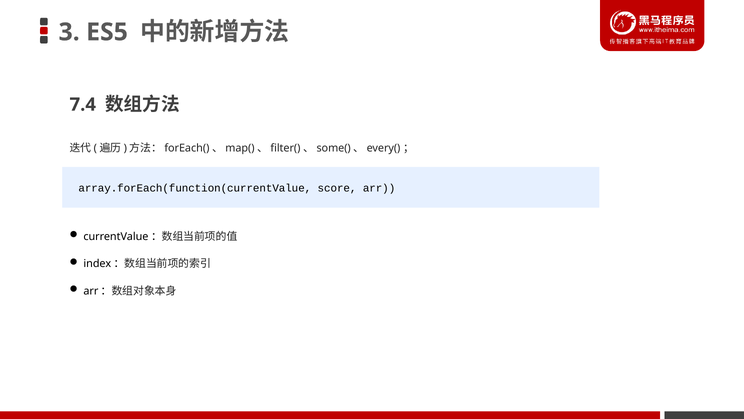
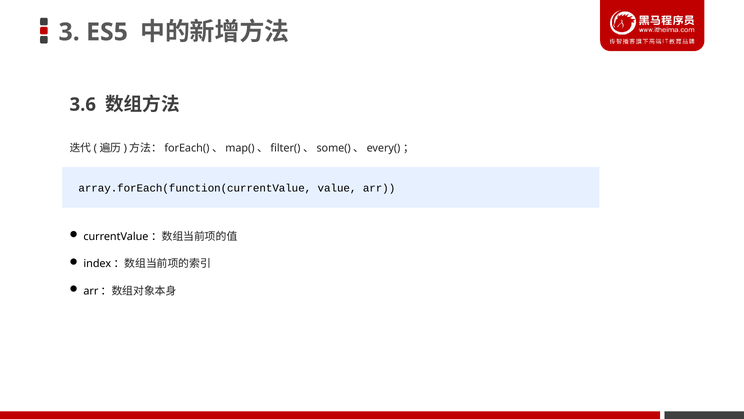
7.4: 7.4 -> 3.6 (83, 104)
score: score -> value (337, 188)
